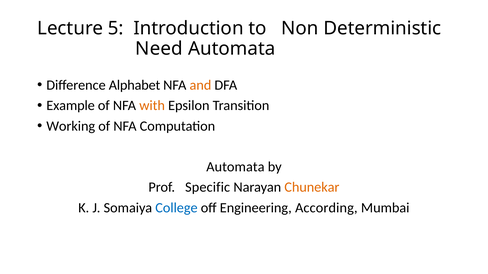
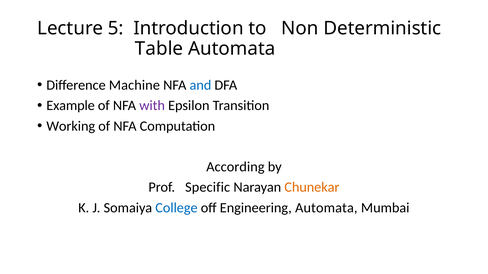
Need: Need -> Table (159, 49)
Alphabet: Alphabet -> Machine (134, 85)
and colour: orange -> blue (200, 85)
with colour: orange -> purple (152, 106)
Automata: Automata -> According (235, 167)
Engineering According: According -> Automata (326, 208)
